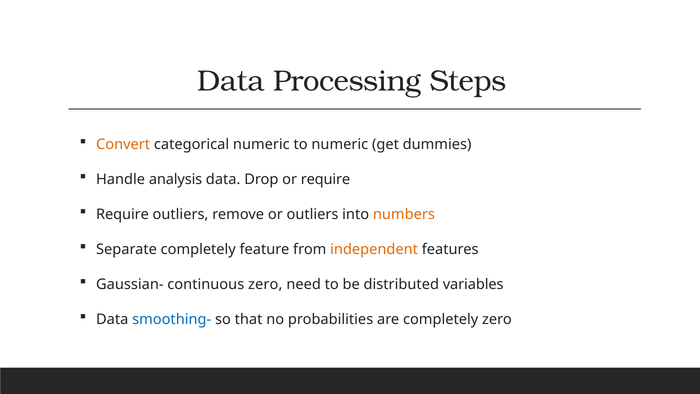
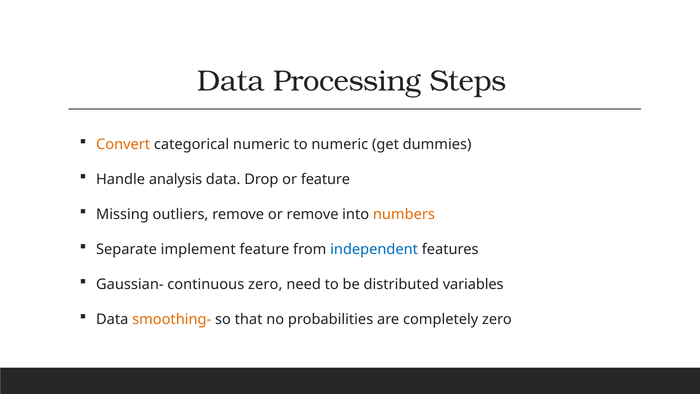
or require: require -> feature (325, 179)
Require: Require -> Missing (122, 214)
or outliers: outliers -> remove (313, 214)
Separate completely: completely -> implement (198, 249)
independent colour: orange -> blue (374, 249)
smoothing- colour: blue -> orange (172, 319)
